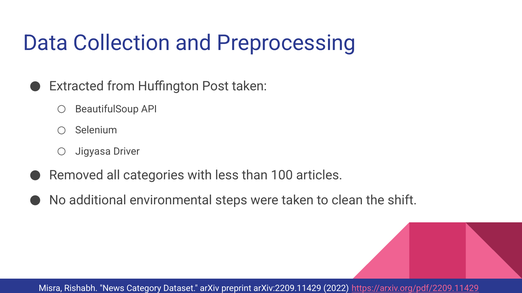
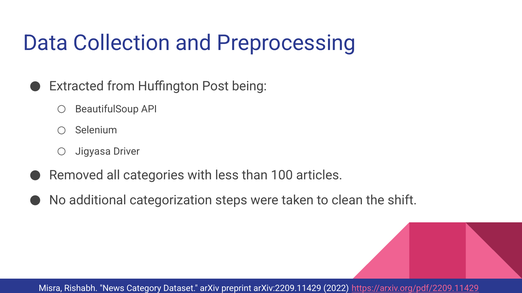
Post taken: taken -> being (249, 87)
environmental: environmental -> categorization (171, 201)
